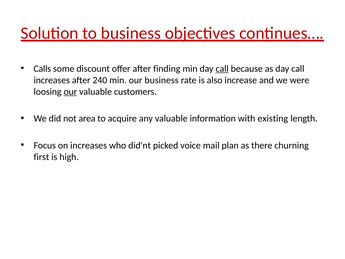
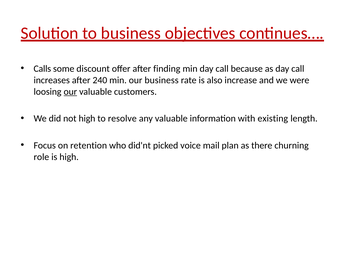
call underline: present -> none (222, 69)
not area: area -> high (87, 118)
acquire: acquire -> resolve (122, 118)
on increases: increases -> retention (89, 145)
first: first -> role (41, 157)
